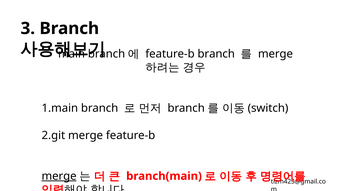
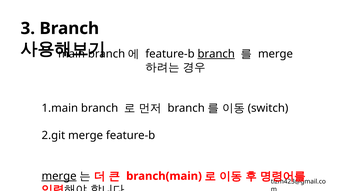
branch underline: none -> present (216, 54)
